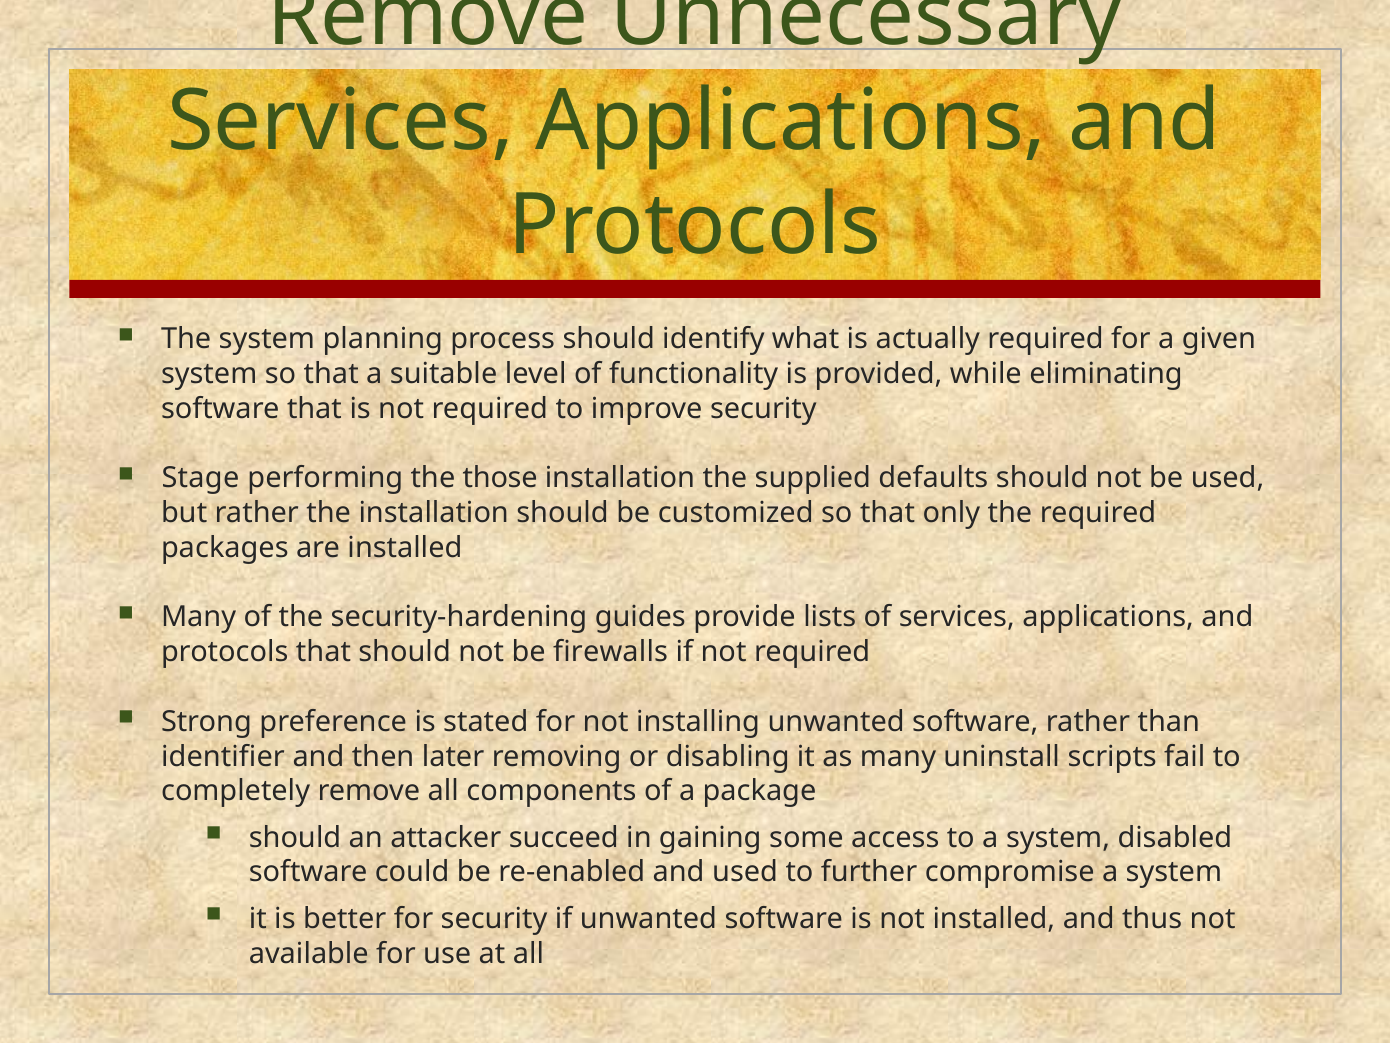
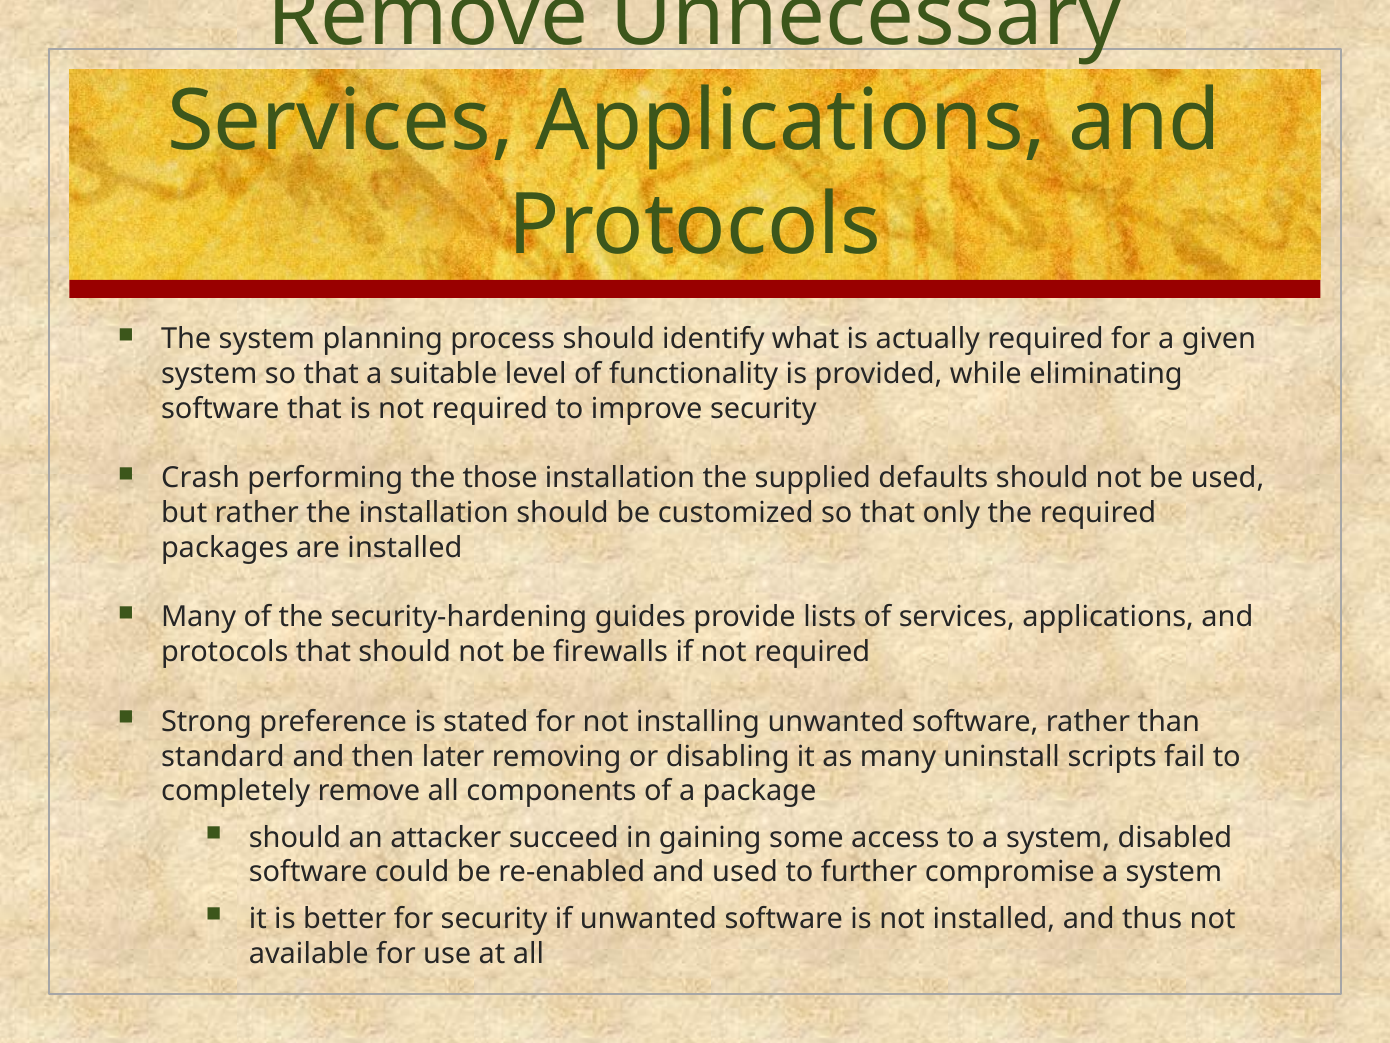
Stage: Stage -> Crash (201, 478)
identifier: identifier -> standard (223, 756)
